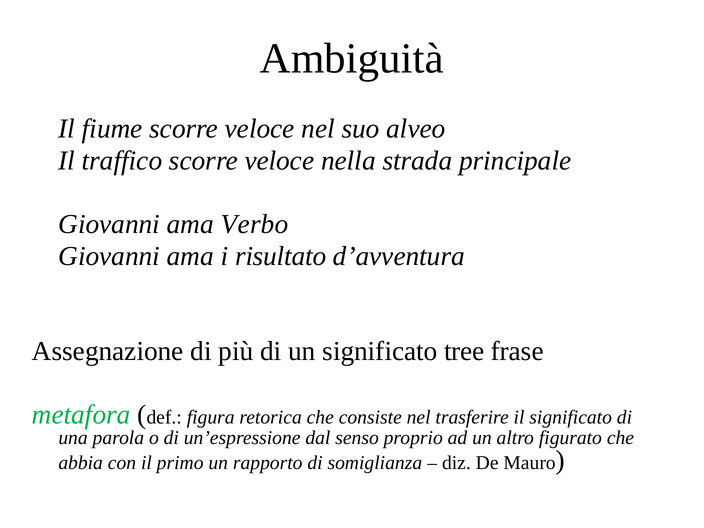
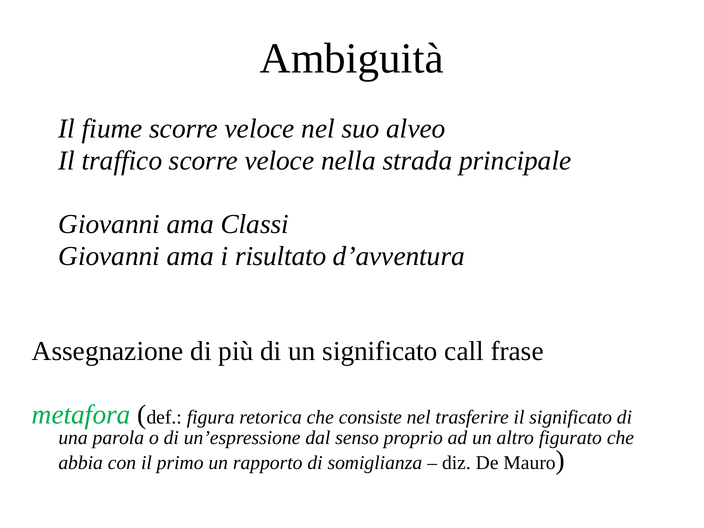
Verbo: Verbo -> Classi (255, 224)
tree: tree -> call (464, 351)
